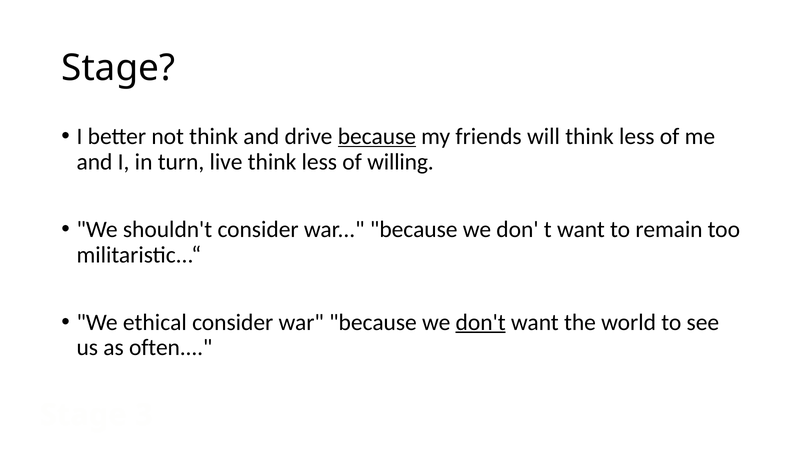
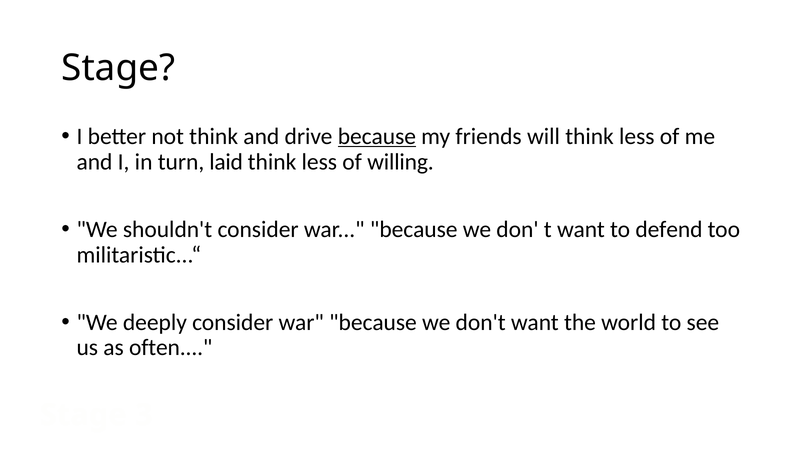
live: live -> laid (226, 162)
remain: remain -> defend (669, 229)
ethical: ethical -> deeply (155, 322)
don't underline: present -> none (481, 322)
